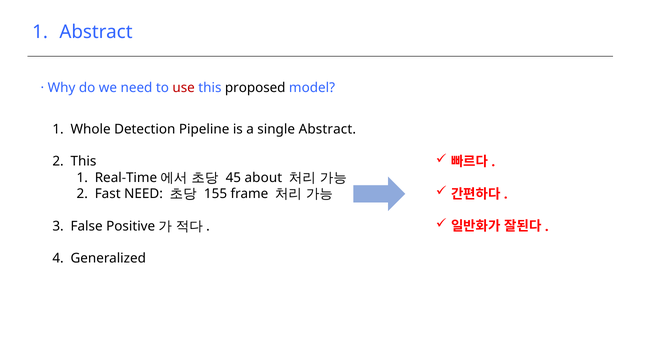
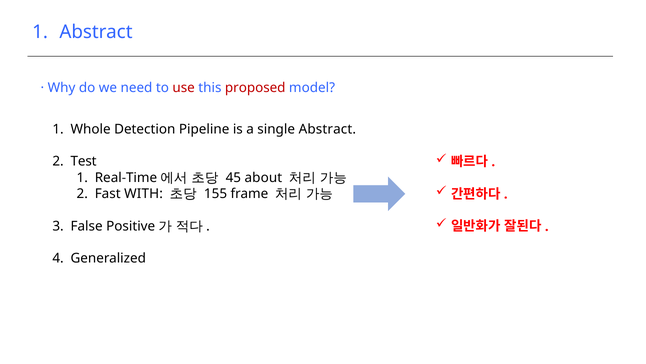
proposed colour: black -> red (255, 88)
This: This -> Test (84, 161)
Fast NEED: NEED -> WITH (144, 193)
